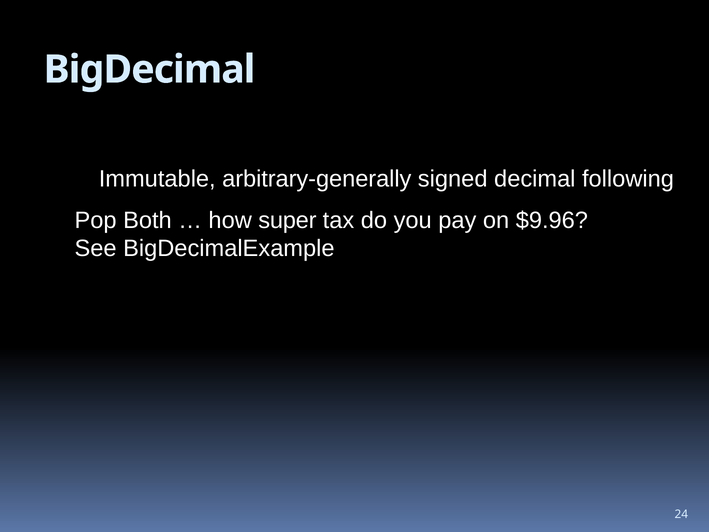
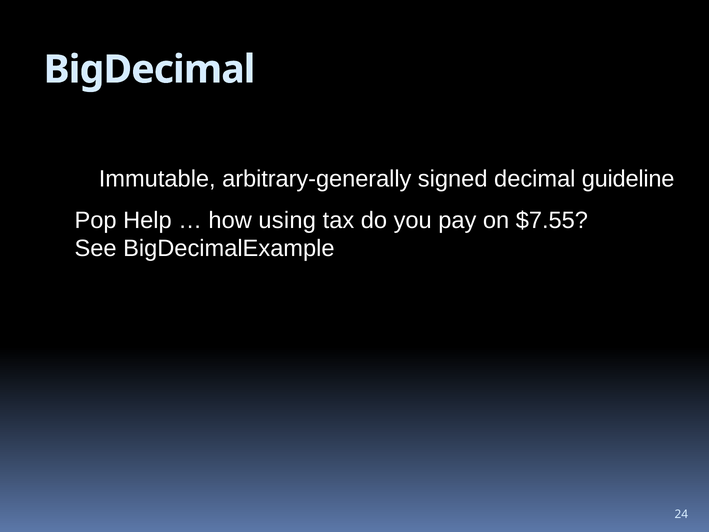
following: following -> guideline (628, 179)
Both: Both -> Help (147, 220)
super: super -> using (287, 220)
$9.96: $9.96 -> $7.55 (552, 220)
